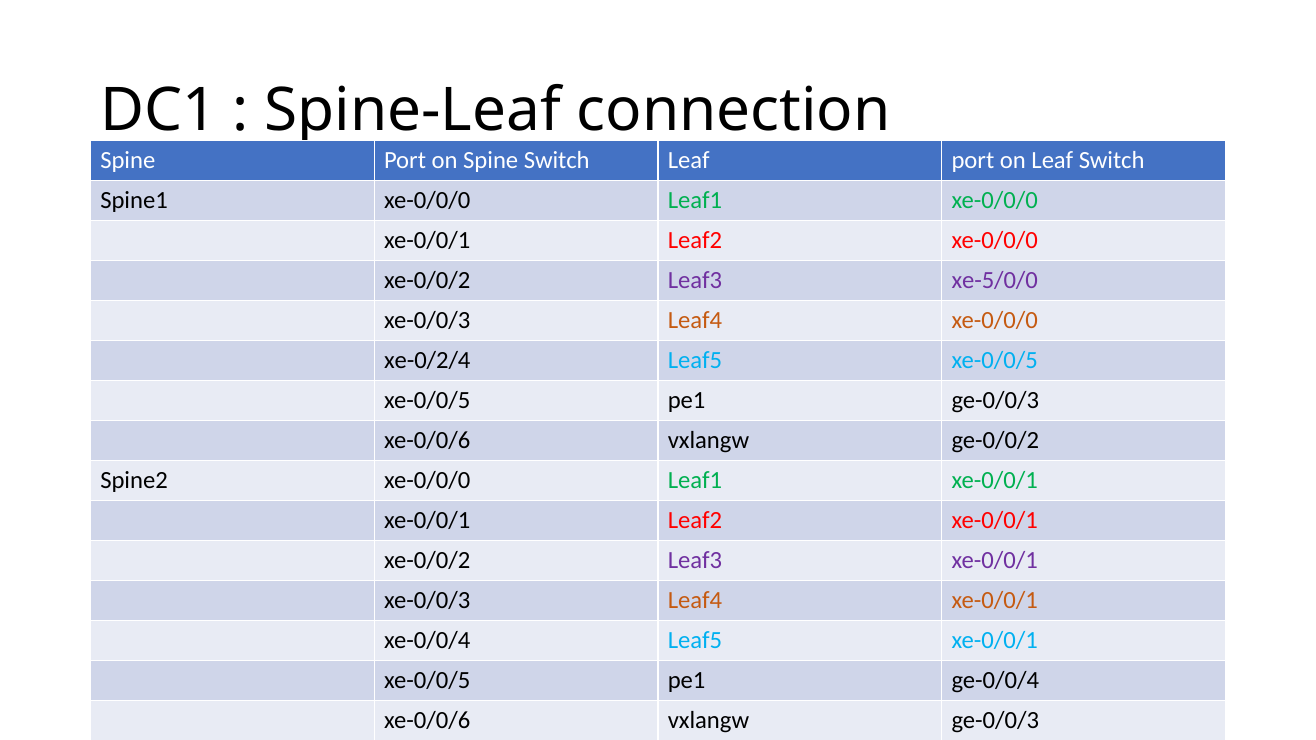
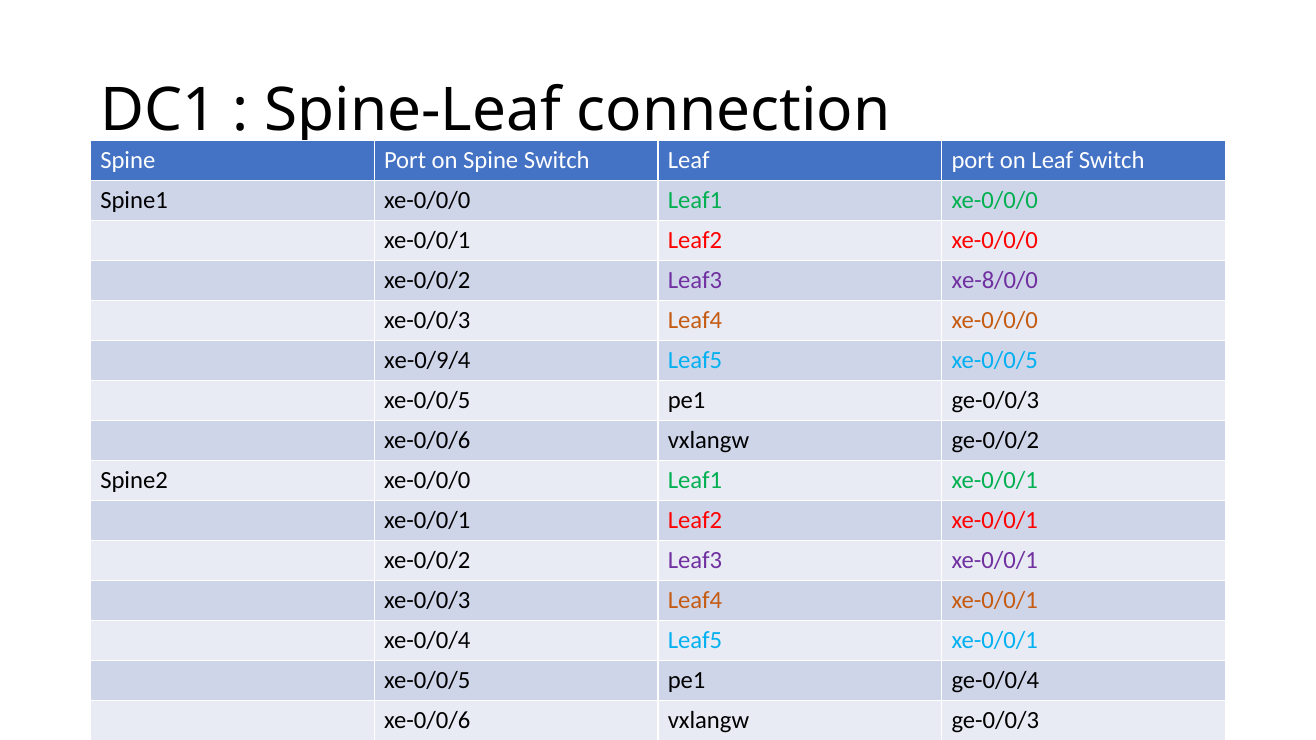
xe-5/0/0: xe-5/0/0 -> xe-8/0/0 (995, 281)
xe-0/2/4: xe-0/2/4 -> xe-0/9/4 (427, 361)
